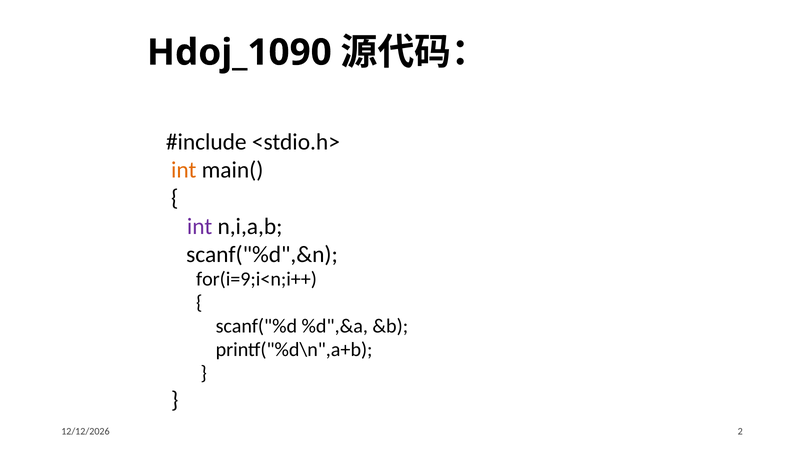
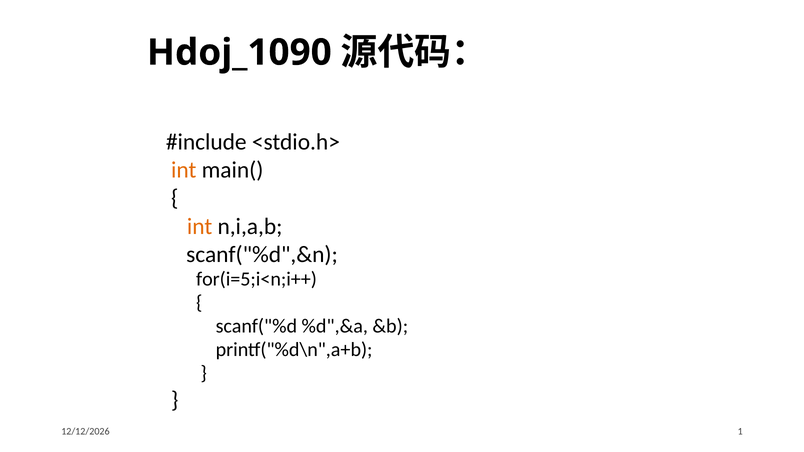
int colour: purple -> orange (200, 226)
for(i=9;i<n;i++: for(i=9;i<n;i++ -> for(i=5;i<n;i++ (256, 279)
2: 2 -> 1 (740, 432)
